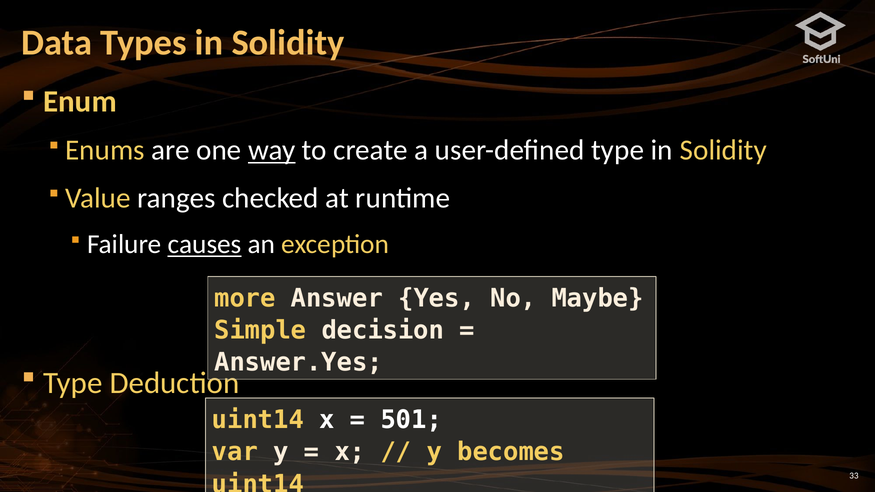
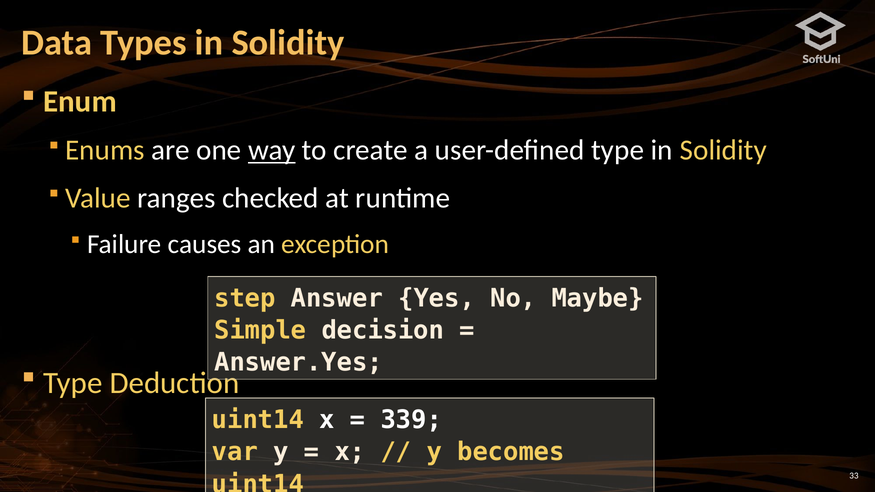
causes underline: present -> none (205, 245)
more: more -> step (245, 298)
501: 501 -> 339 (411, 420)
